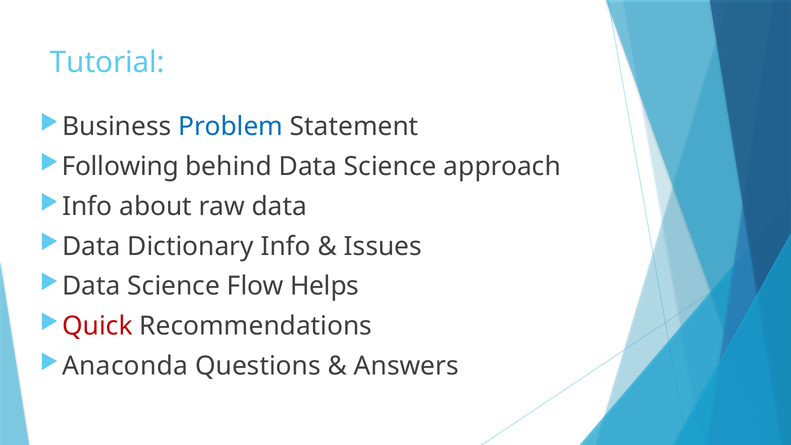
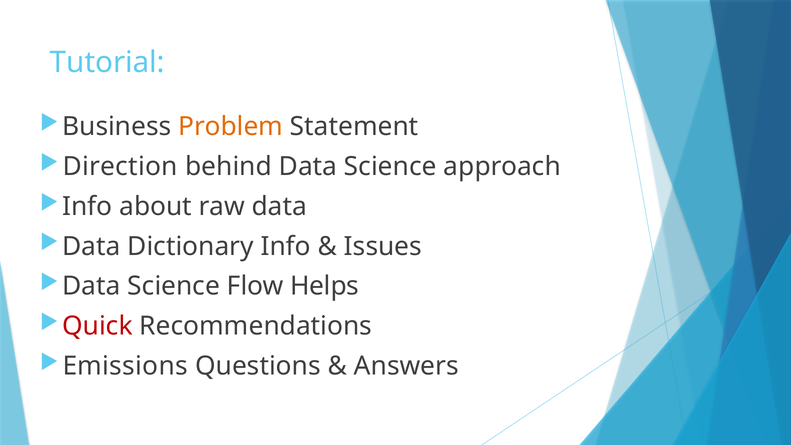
Problem colour: blue -> orange (231, 127)
Following: Following -> Direction (120, 166)
Anaconda: Anaconda -> Emissions (125, 366)
